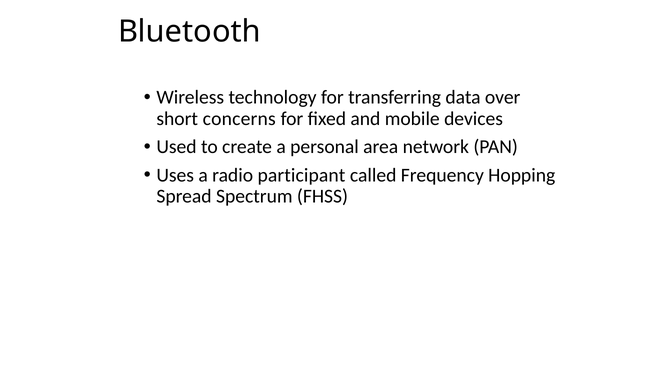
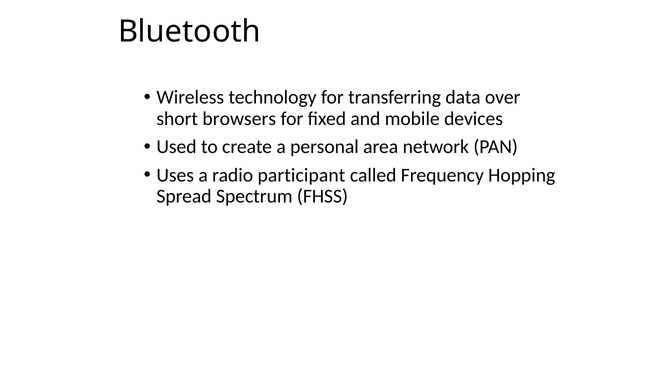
concerns: concerns -> browsers (239, 119)
